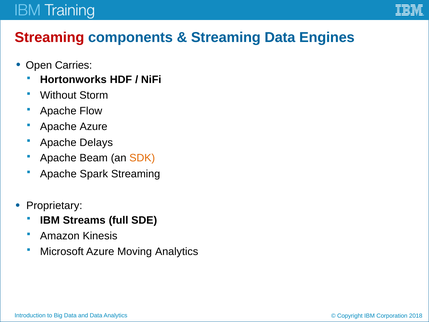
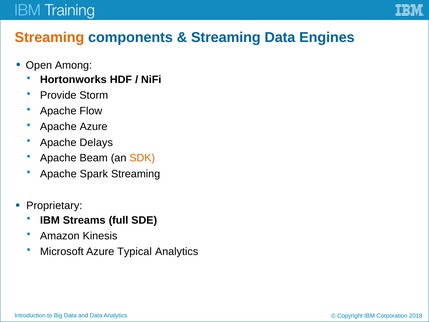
Streaming colour: red -> orange (49, 37)
Carries: Carries -> Among (74, 65)
Without: Without -> Provide (58, 95)
Moving: Moving -> Typical (135, 251)
